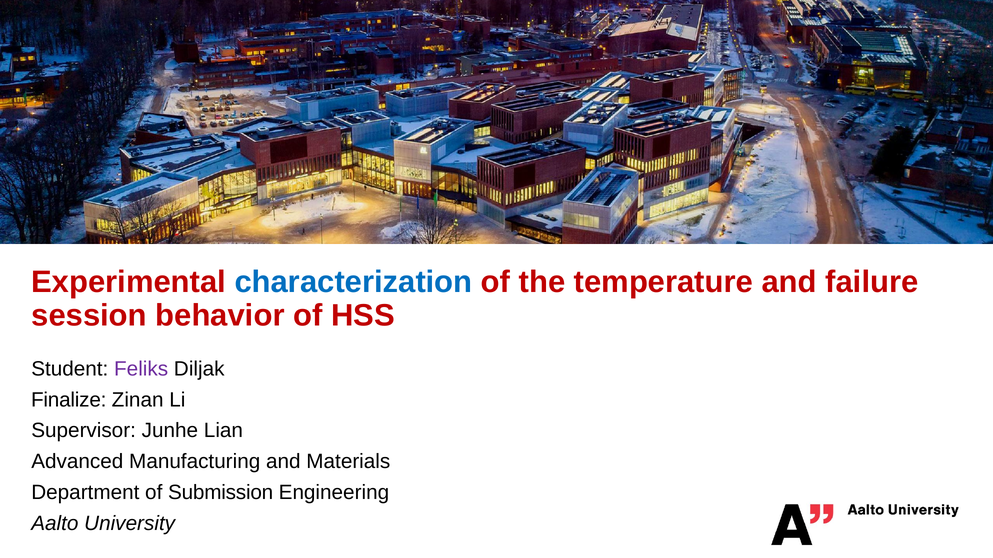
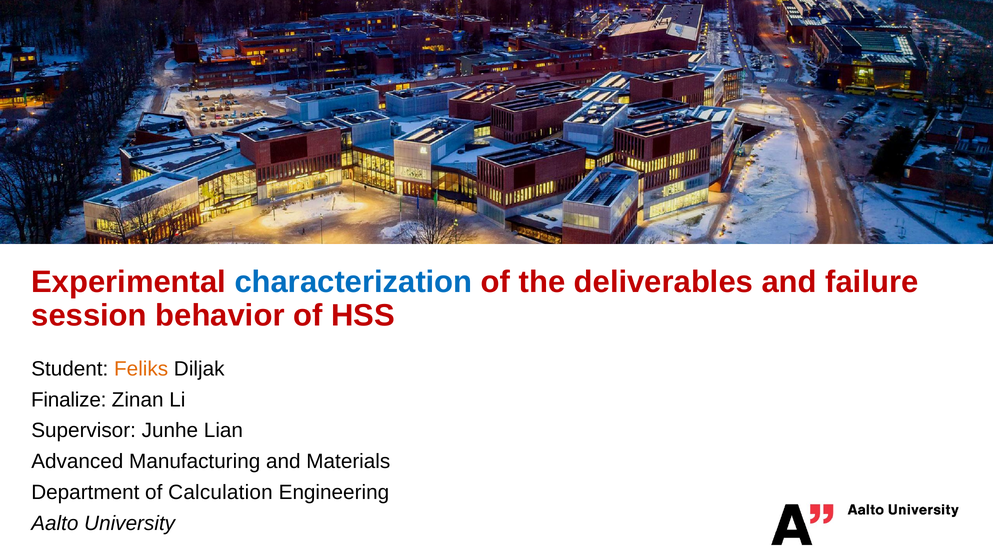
temperature: temperature -> deliverables (663, 283)
Feliks colour: purple -> orange (141, 369)
Submission: Submission -> Calculation (220, 493)
